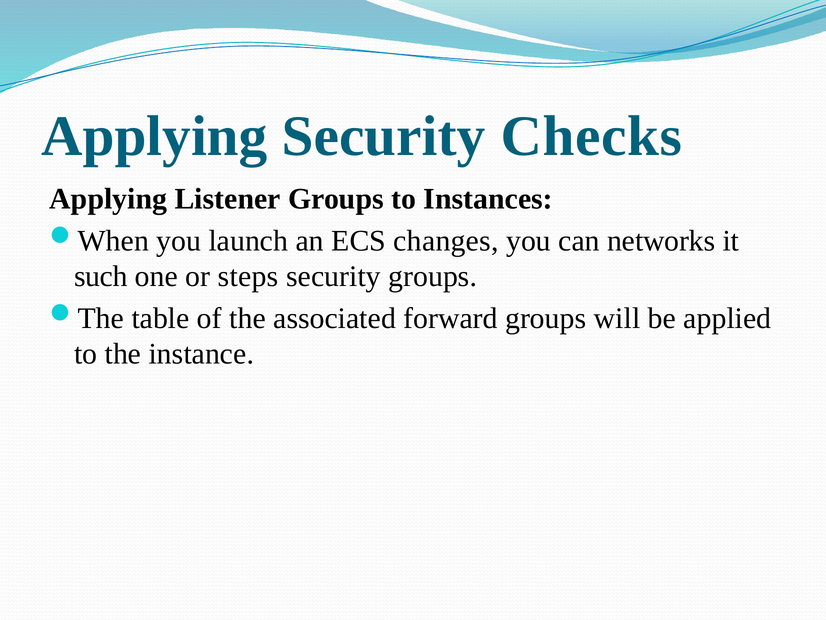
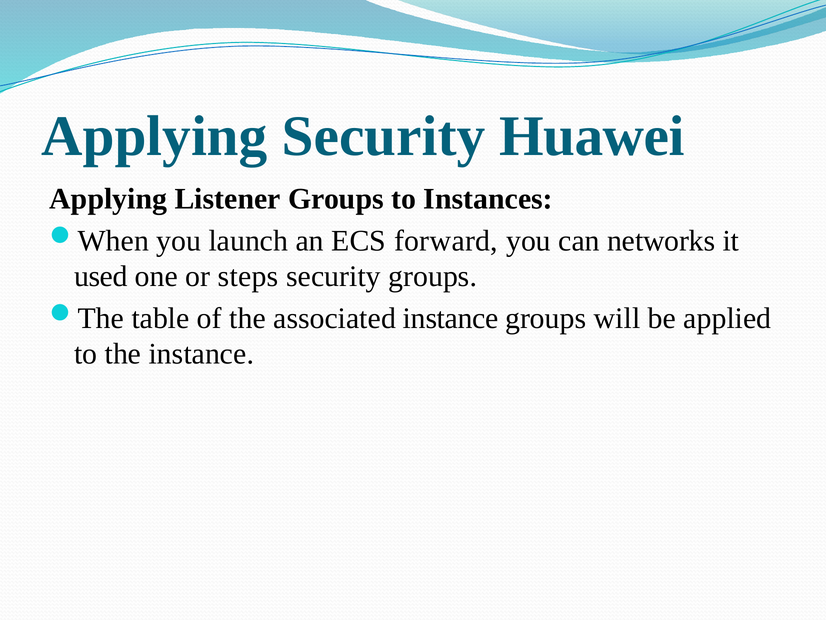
Checks: Checks -> Huawei (592, 136)
changes: changes -> forward (446, 241)
such: such -> used (101, 276)
associated forward: forward -> instance (451, 318)
